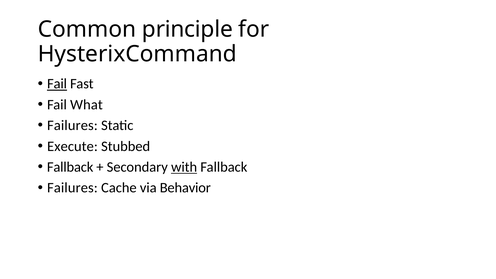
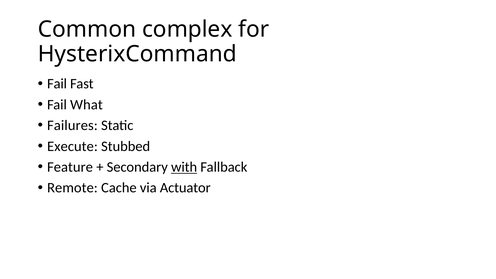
principle: principle -> complex (187, 29)
Fail underline: present -> none (57, 84)
Fallback: Fallback -> Feature (70, 167)
Failures: Failures -> Remote (72, 188)
Behavior: Behavior -> Actuator (185, 188)
